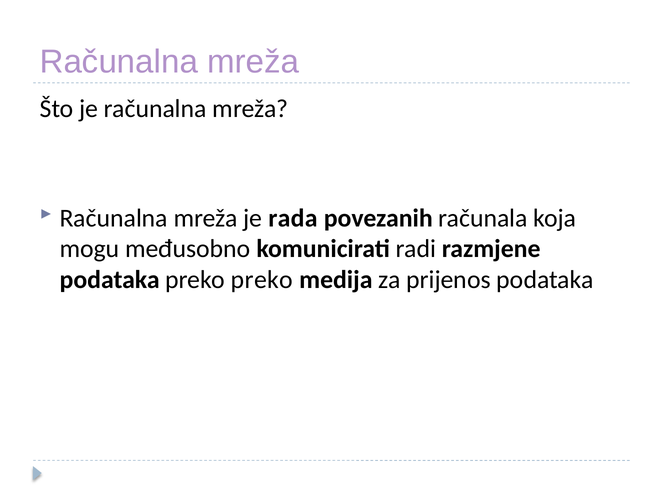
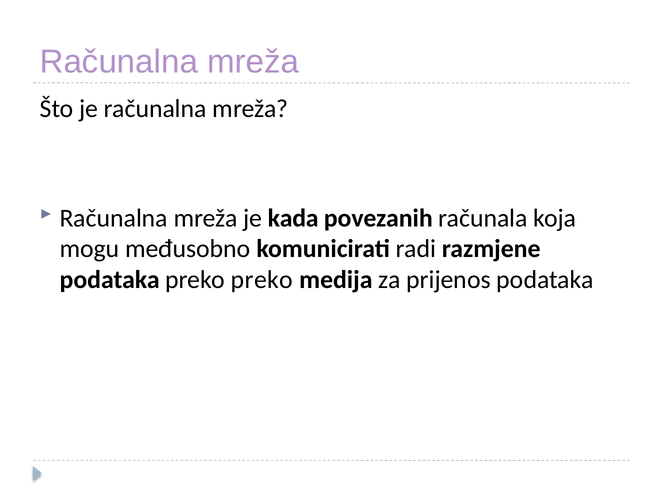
rada: rada -> kada (293, 218)
